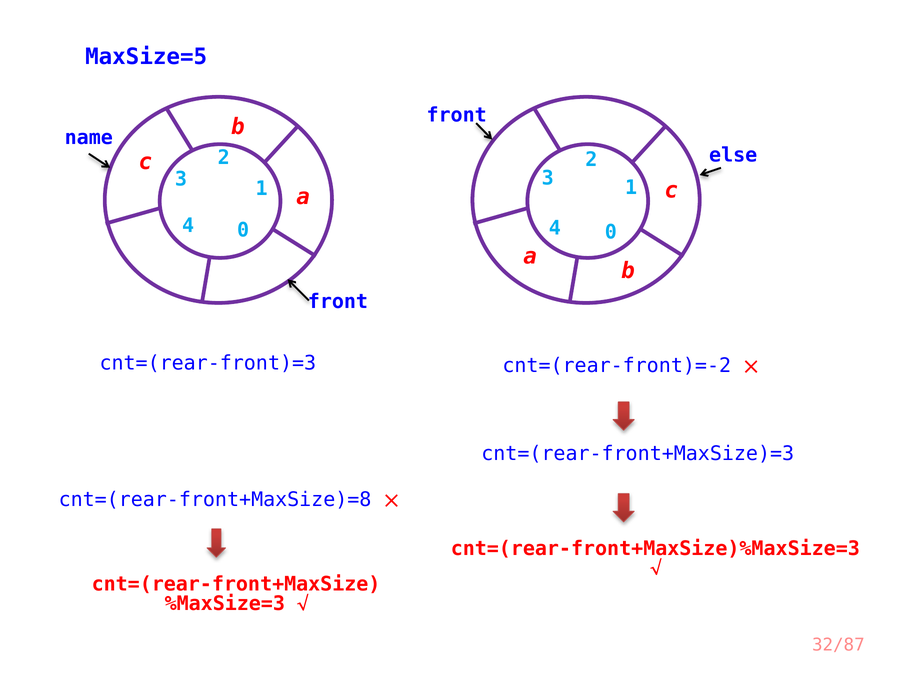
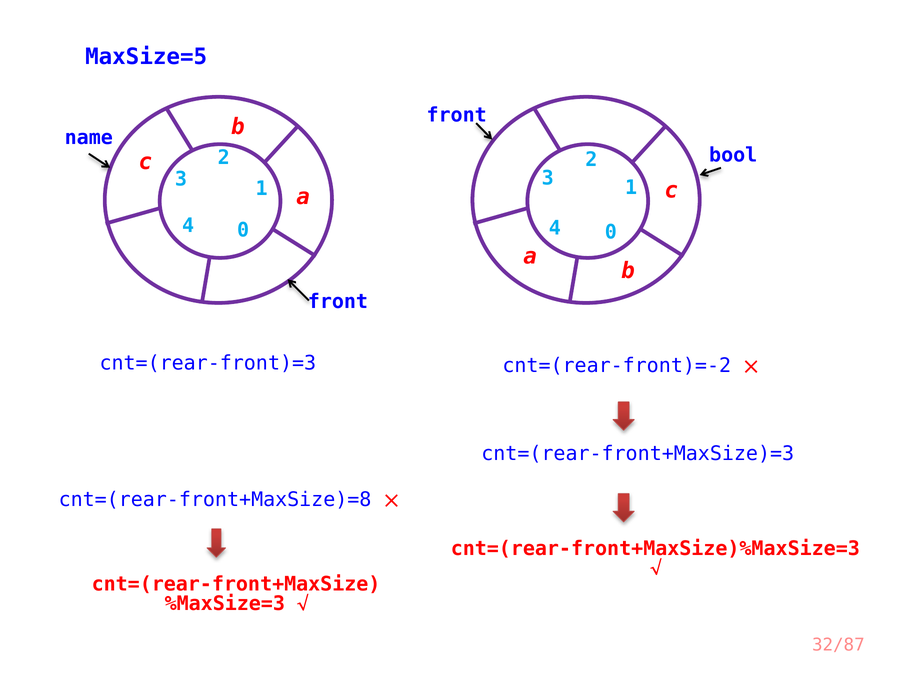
else: else -> bool (733, 155)
